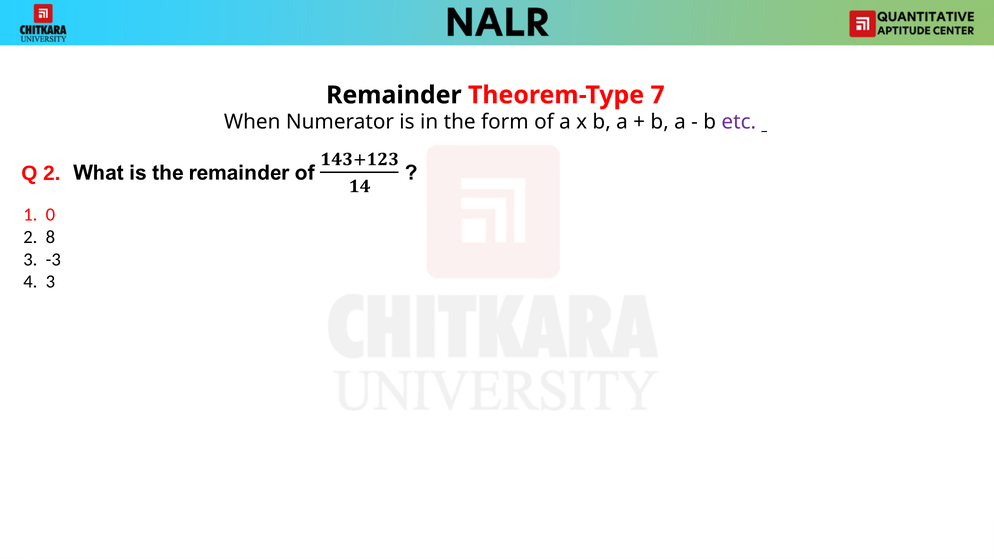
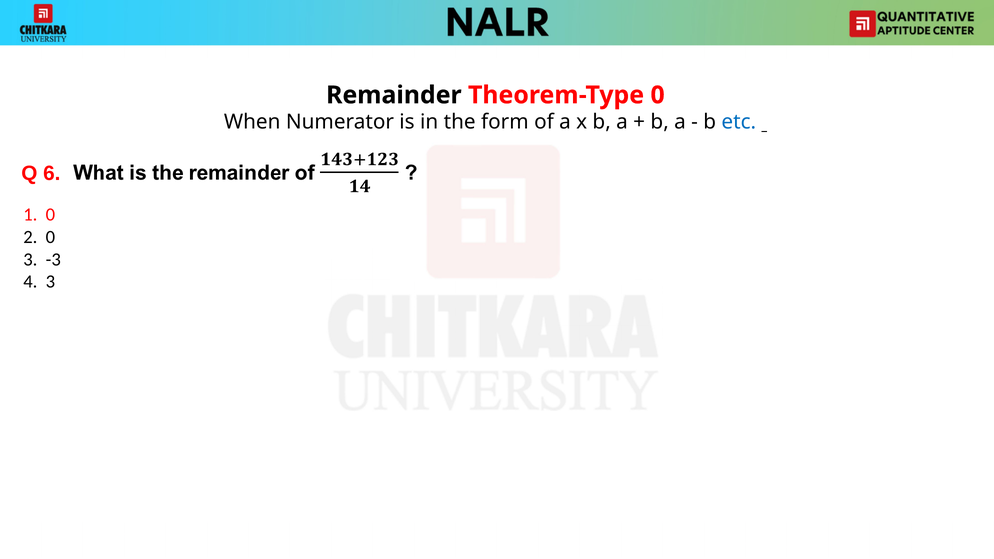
Theorem-Type 7: 7 -> 0 (658, 95)
etc colour: purple -> blue (739, 122)
Q 2: 2 -> 6 (52, 174)
2 8: 8 -> 0 (50, 237)
